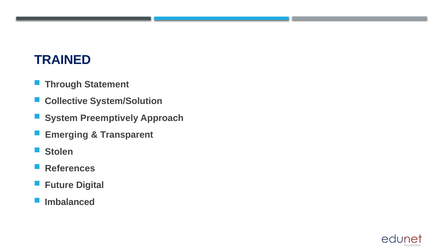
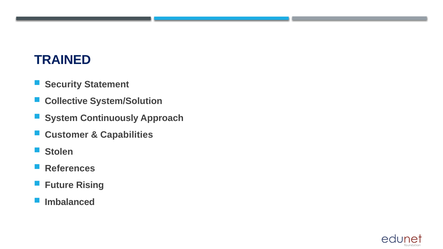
Through: Through -> Security (63, 85)
Preemptively: Preemptively -> Continuously (109, 118)
Emerging: Emerging -> Customer (67, 135)
Transparent: Transparent -> Capabilities (127, 135)
Digital: Digital -> Rising (90, 185)
